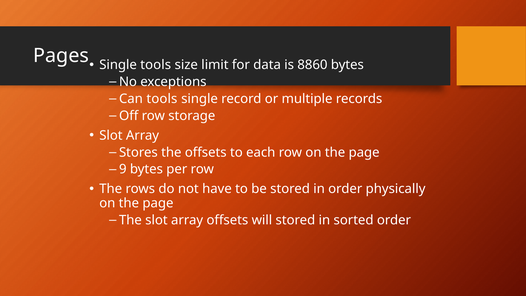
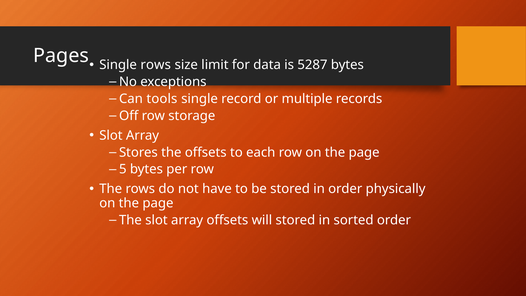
Single tools: tools -> rows (156, 65)
8860: 8860 -> 5287 (312, 65)
9: 9 -> 5 (123, 169)
